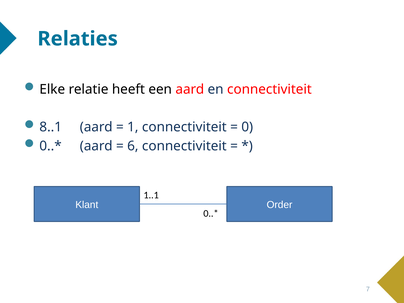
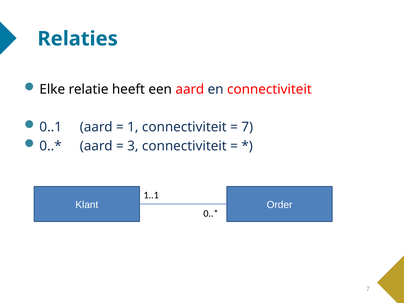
8..1: 8..1 -> 0..1 (51, 127)
0: 0 -> 7 (247, 127)
6: 6 -> 3 (133, 146)
